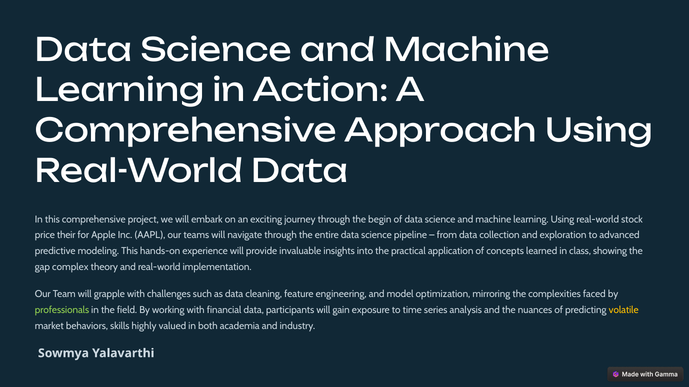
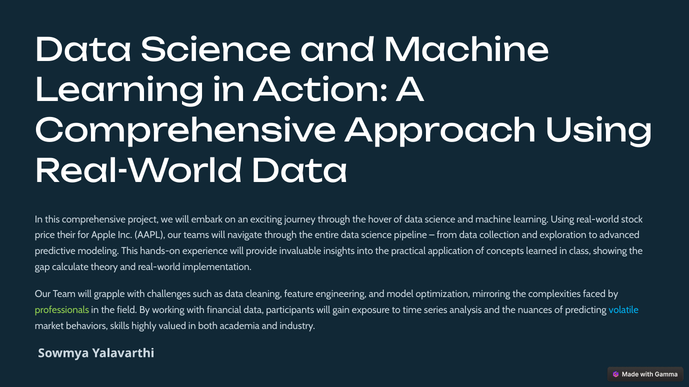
begin: begin -> hover (380, 220)
complex: complex -> calculate (70, 267)
volatile colour: yellow -> light blue (624, 310)
